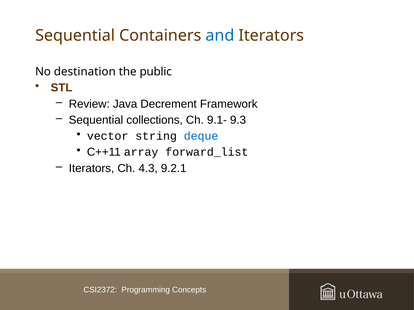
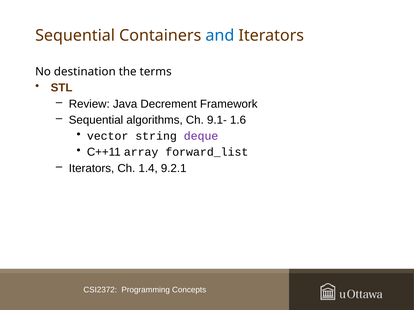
public: public -> terms (156, 72)
collections: collections -> algorithms (155, 120)
9.3: 9.3 -> 1.6 (238, 120)
deque colour: blue -> purple (201, 136)
4.3: 4.3 -> 1.4 (148, 169)
